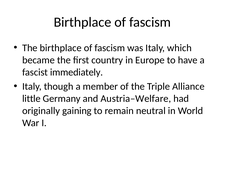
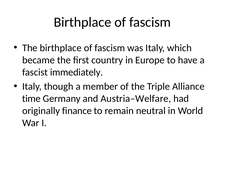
little: little -> time (31, 99)
gaining: gaining -> finance (77, 111)
